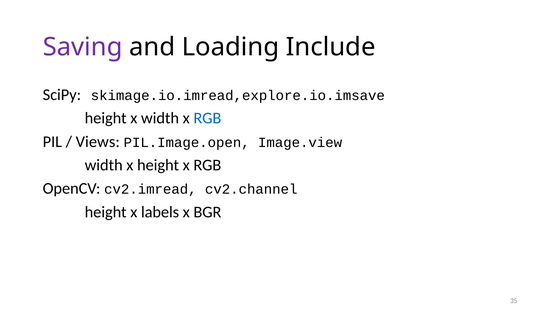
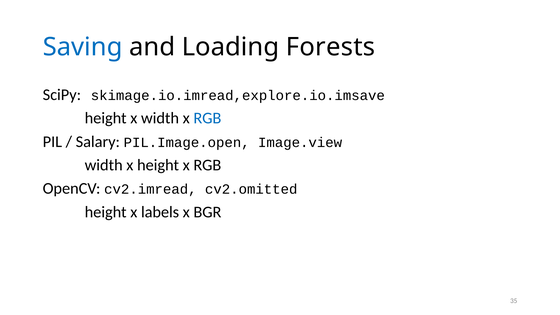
Saving colour: purple -> blue (83, 47)
Include: Include -> Forests (331, 47)
Views: Views -> Salary (98, 142)
cv2.channel: cv2.channel -> cv2.omitted (251, 189)
